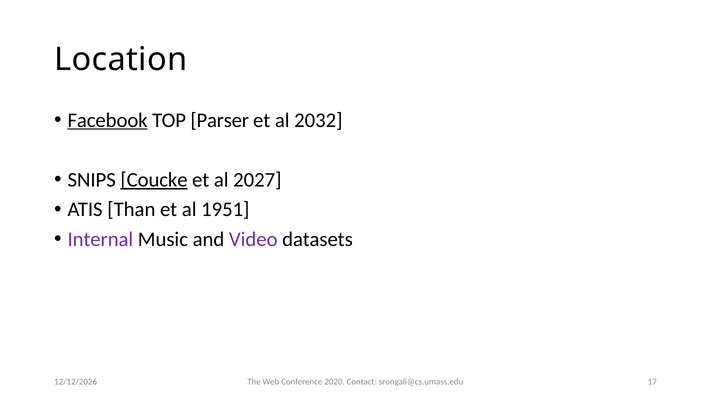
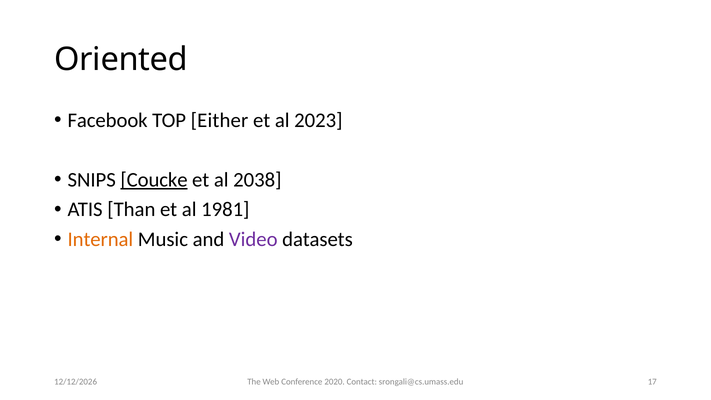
Location: Location -> Oriented (121, 60)
Facebook underline: present -> none (108, 120)
Parser: Parser -> Either (219, 120)
2032: 2032 -> 2023 (318, 120)
2027: 2027 -> 2038 (257, 180)
1951: 1951 -> 1981 (225, 209)
Internal colour: purple -> orange (100, 239)
